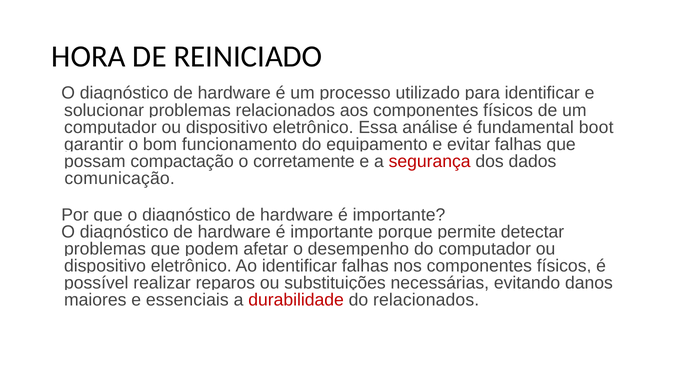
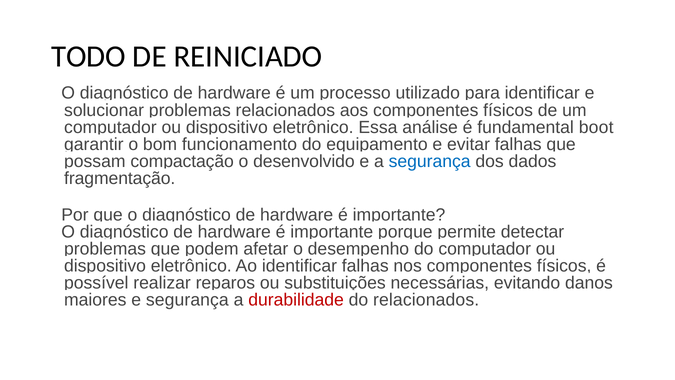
HORA: HORA -> TODO (89, 57)
corretamente: corretamente -> desenvolvido (304, 161)
segurança colour: red -> blue (430, 161)
comunicação: comunicação -> fragmentação (120, 178)
e essenciais: essenciais -> segurança (187, 300)
